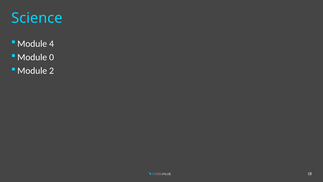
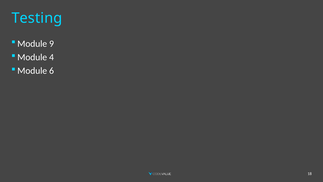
Science: Science -> Testing (37, 18)
4: 4 -> 9 (52, 44)
0: 0 -> 4 (52, 57)
2: 2 -> 6 (52, 71)
